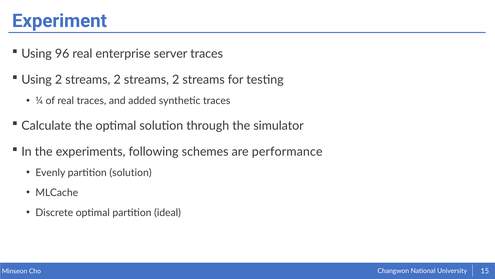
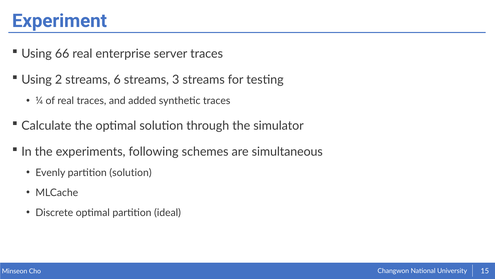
96: 96 -> 66 (62, 54)
Using 2 streams 2: 2 -> 6 (117, 80)
2: 2 -> 3 (176, 80)
performance: performance -> simultaneous (287, 151)
